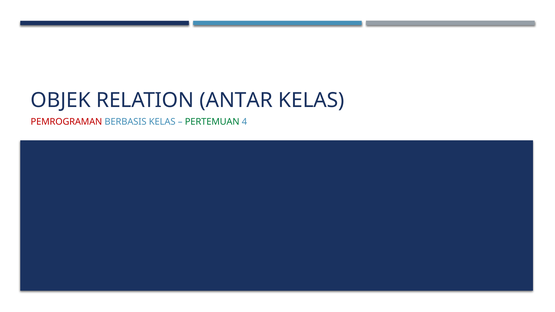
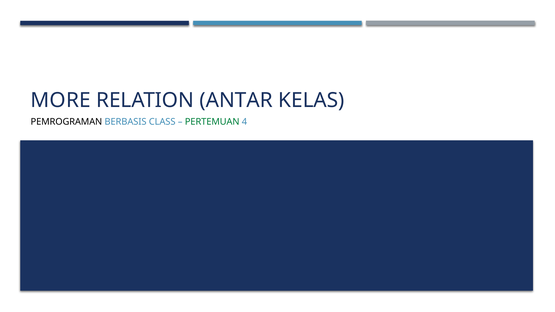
OBJEK: OBJEK -> MORE (61, 100)
PEMROGRAMAN colour: red -> black (66, 122)
BERBASIS KELAS: KELAS -> CLASS (162, 122)
